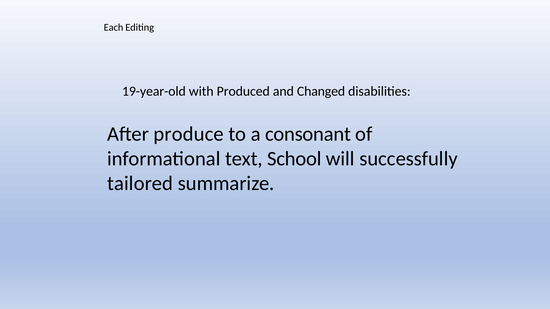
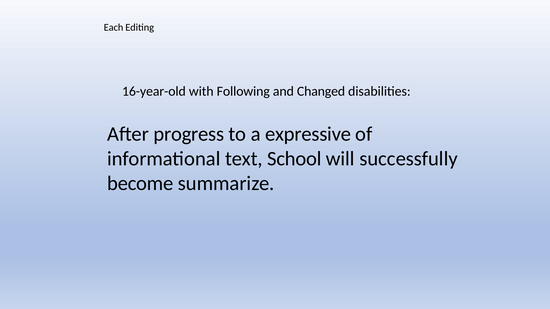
19-year-old: 19-year-old -> 16-year-old (154, 91)
Produced: Produced -> Following (243, 91)
produce: produce -> progress (189, 134)
consonant: consonant -> expressive (308, 134)
tailored: tailored -> become (140, 184)
